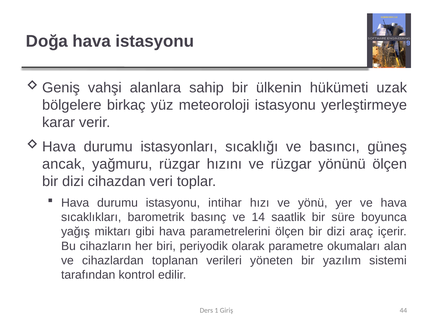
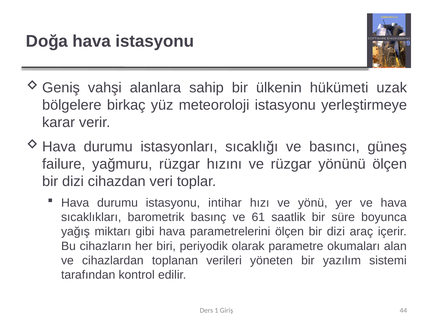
ancak: ancak -> failure (64, 164)
14: 14 -> 61 (258, 217)
